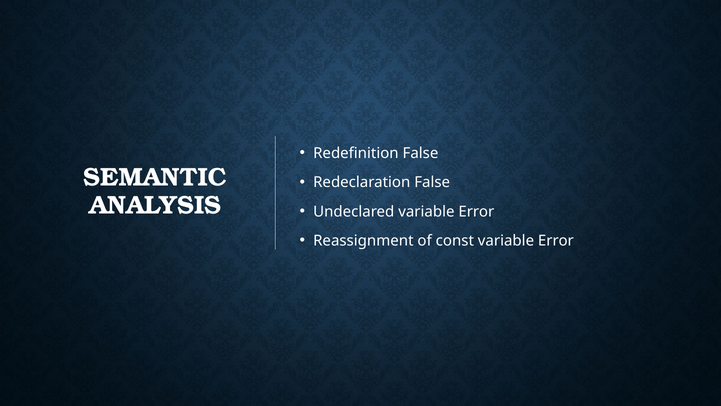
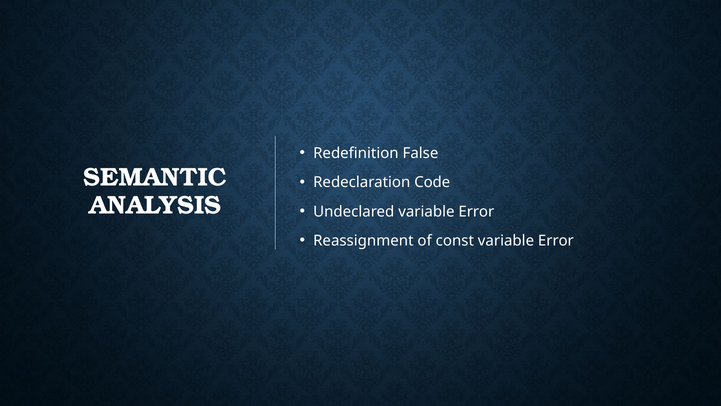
Redeclaration False: False -> Code (432, 182)
